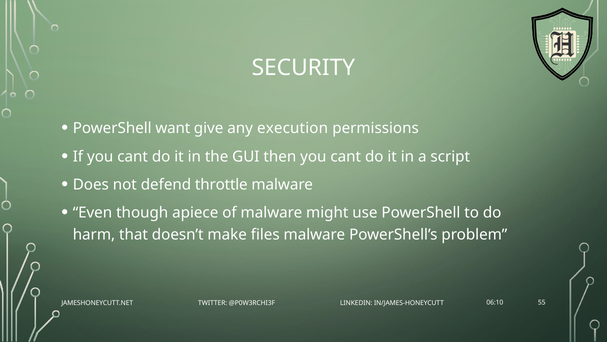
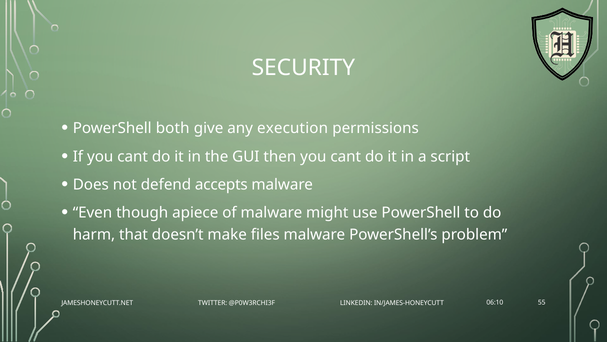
want: want -> both (173, 128)
throttle: throttle -> accepts (221, 184)
